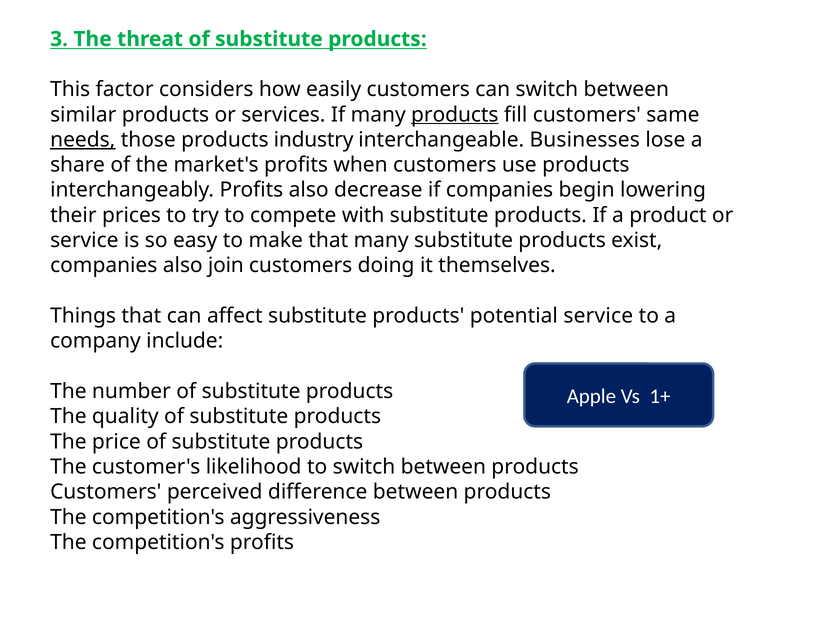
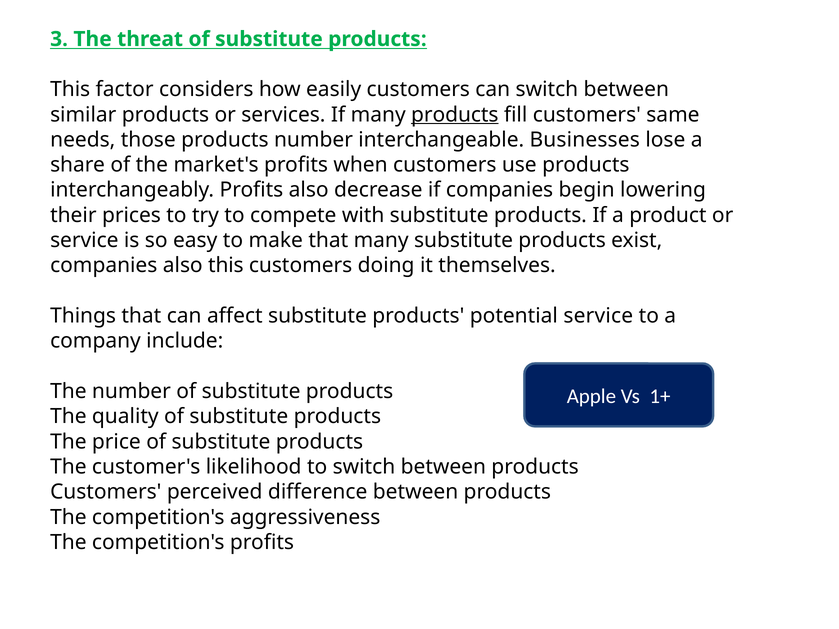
needs underline: present -> none (83, 140)
products industry: industry -> number (313, 140)
also join: join -> this (226, 266)
